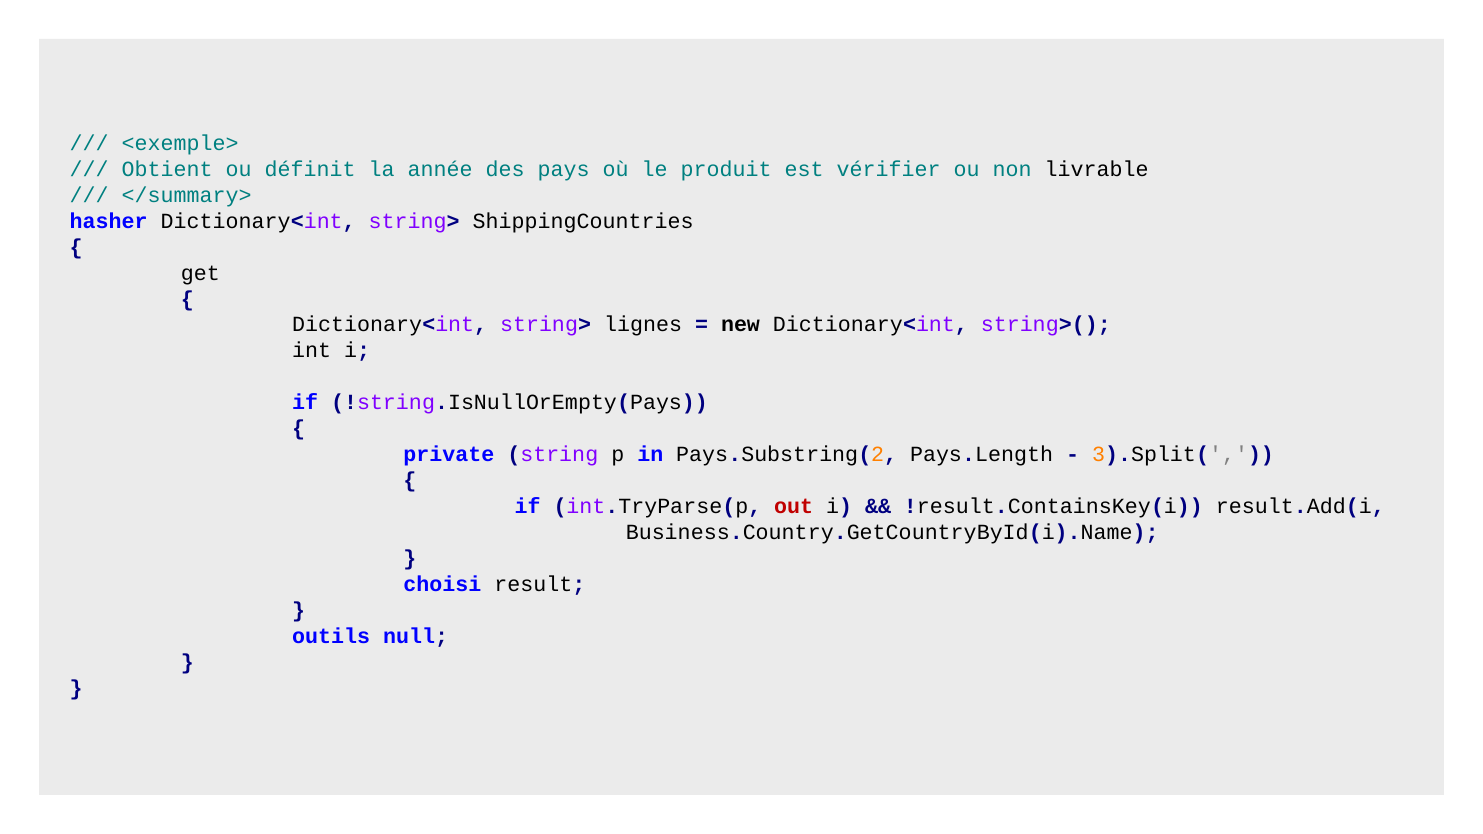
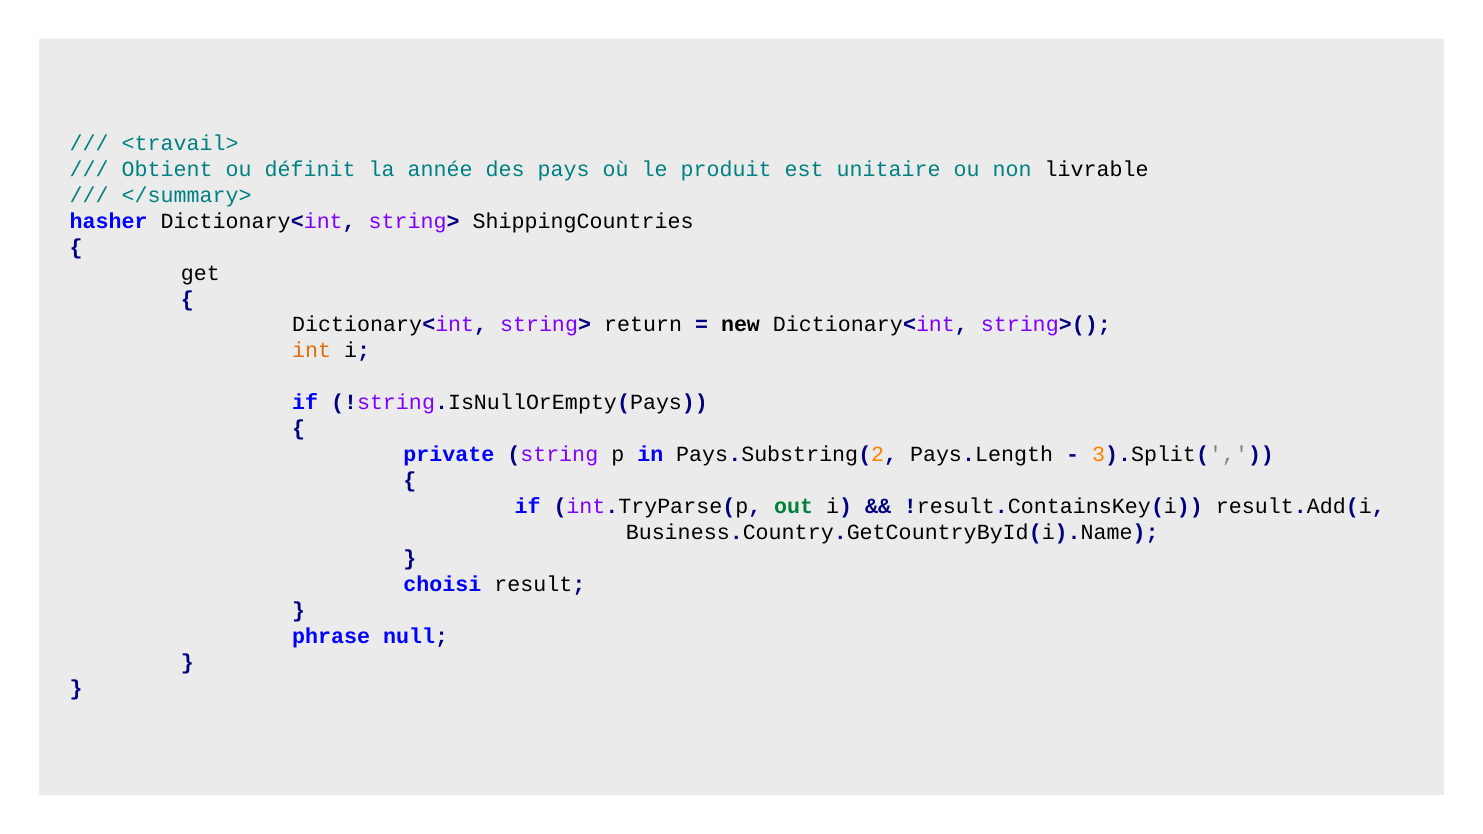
<exemple>: <exemple> -> <travail> (180, 143)
vérifier: vérifier -> unitaire (889, 169)
lignes: lignes -> return (643, 325)
int colour: black -> orange (312, 351)
out colour: red -> green (794, 507)
outils: outils -> phrase (331, 637)
